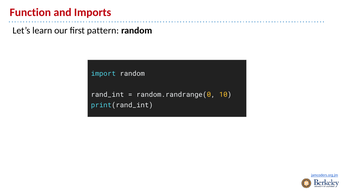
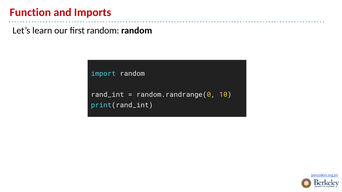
first pattern: pattern -> random (103, 31)
